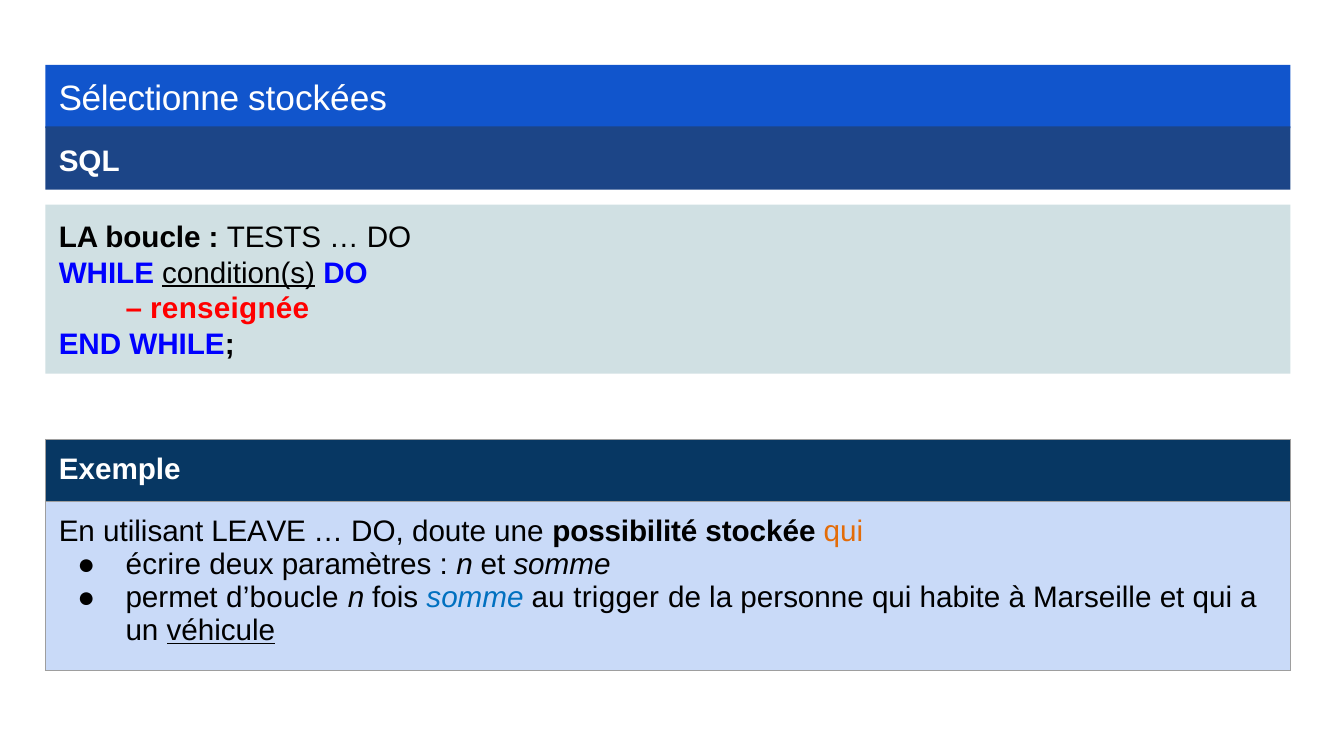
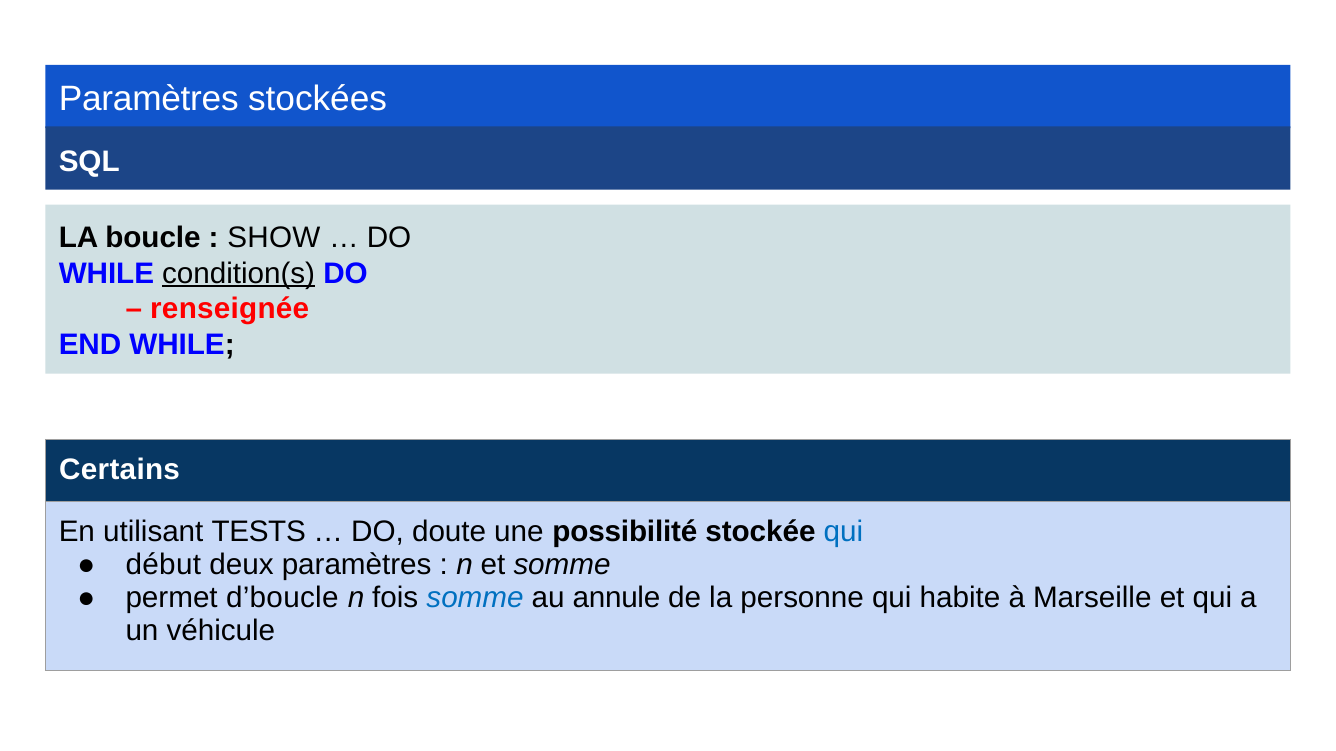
Sélectionne: Sélectionne -> Paramètres (149, 99)
TESTS: TESTS -> SHOW (274, 238)
Exemple: Exemple -> Certains (120, 470)
LEAVE: LEAVE -> TESTS (259, 532)
qui colour: orange -> blue (843, 532)
écrire: écrire -> début (163, 565)
trigger: trigger -> annule (616, 598)
véhicule underline: present -> none (221, 631)
